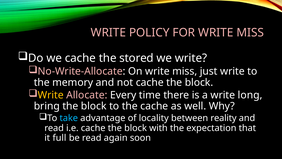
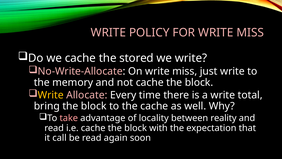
long: long -> total (250, 95)
take colour: light blue -> pink (69, 118)
full: full -> call (59, 138)
